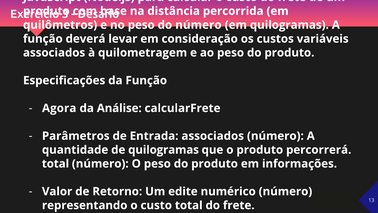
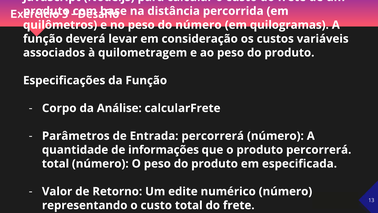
Agora: Agora -> Corpo (59, 108)
Entrada associados: associados -> percorrerá (213, 136)
de quilogramas: quilogramas -> informações (164, 150)
informações: informações -> especificada (300, 163)
